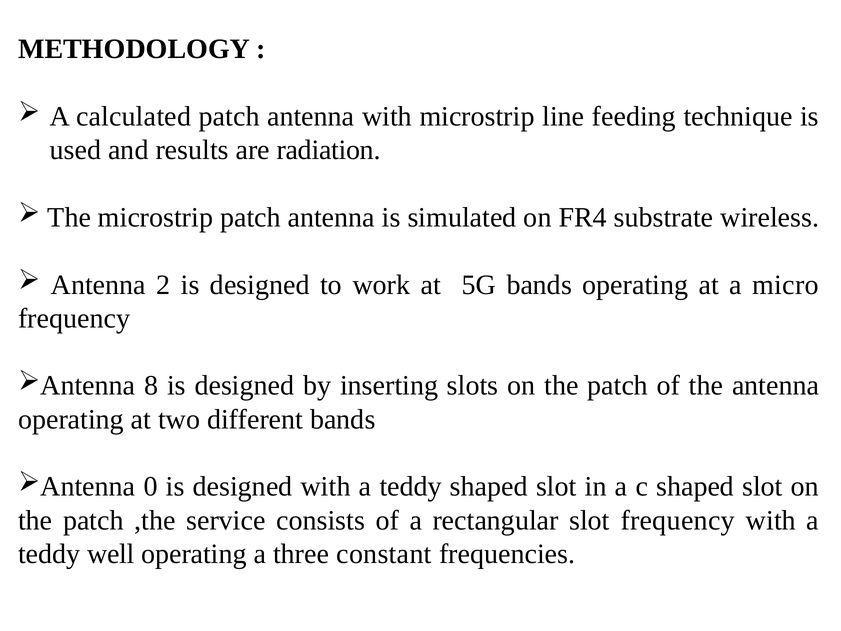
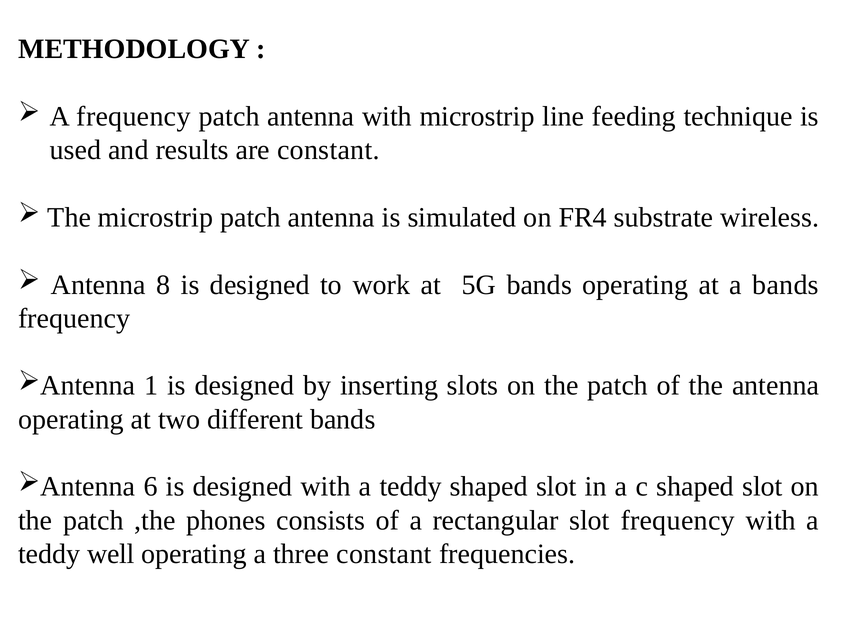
A calculated: calculated -> frequency (134, 116)
are radiation: radiation -> constant (328, 150)
2: 2 -> 8 (163, 285)
a micro: micro -> bands (786, 285)
8: 8 -> 1 (151, 386)
0: 0 -> 6 (151, 487)
service: service -> phones (226, 520)
